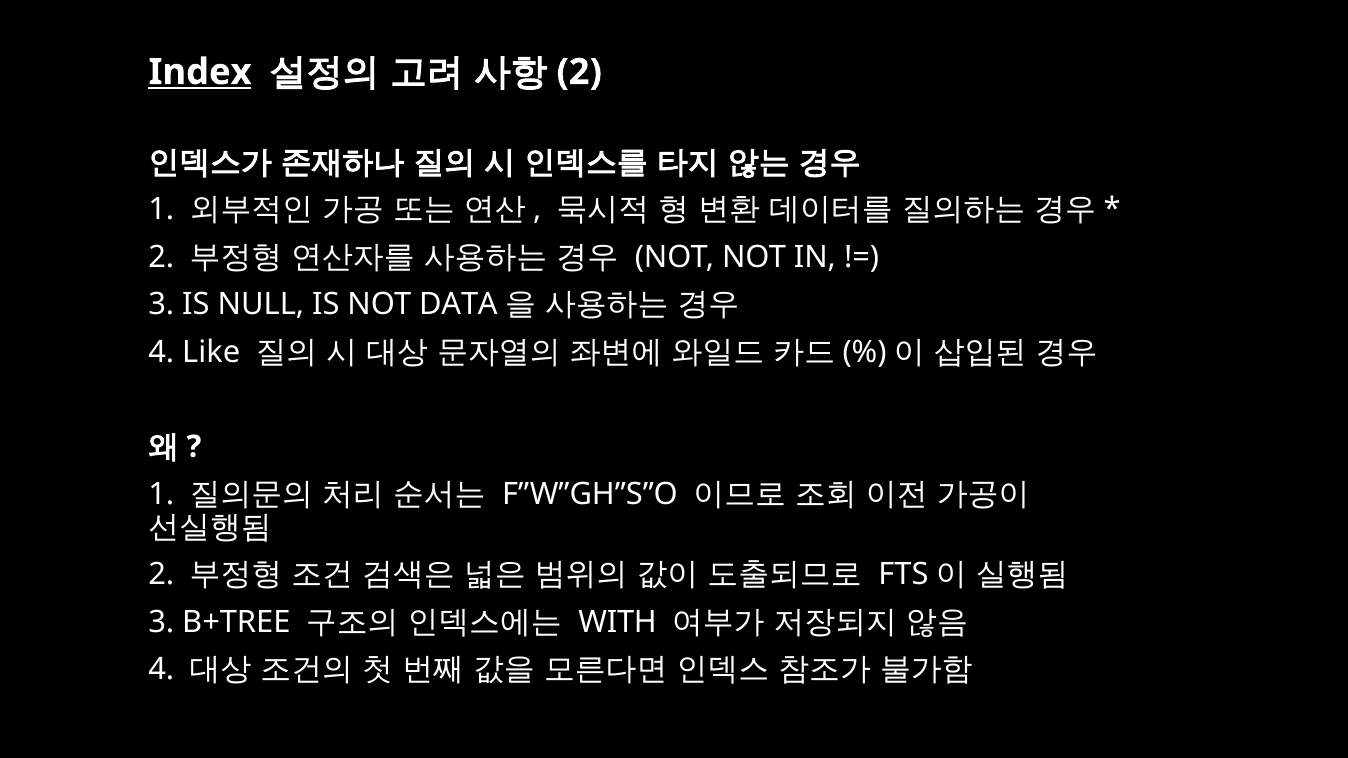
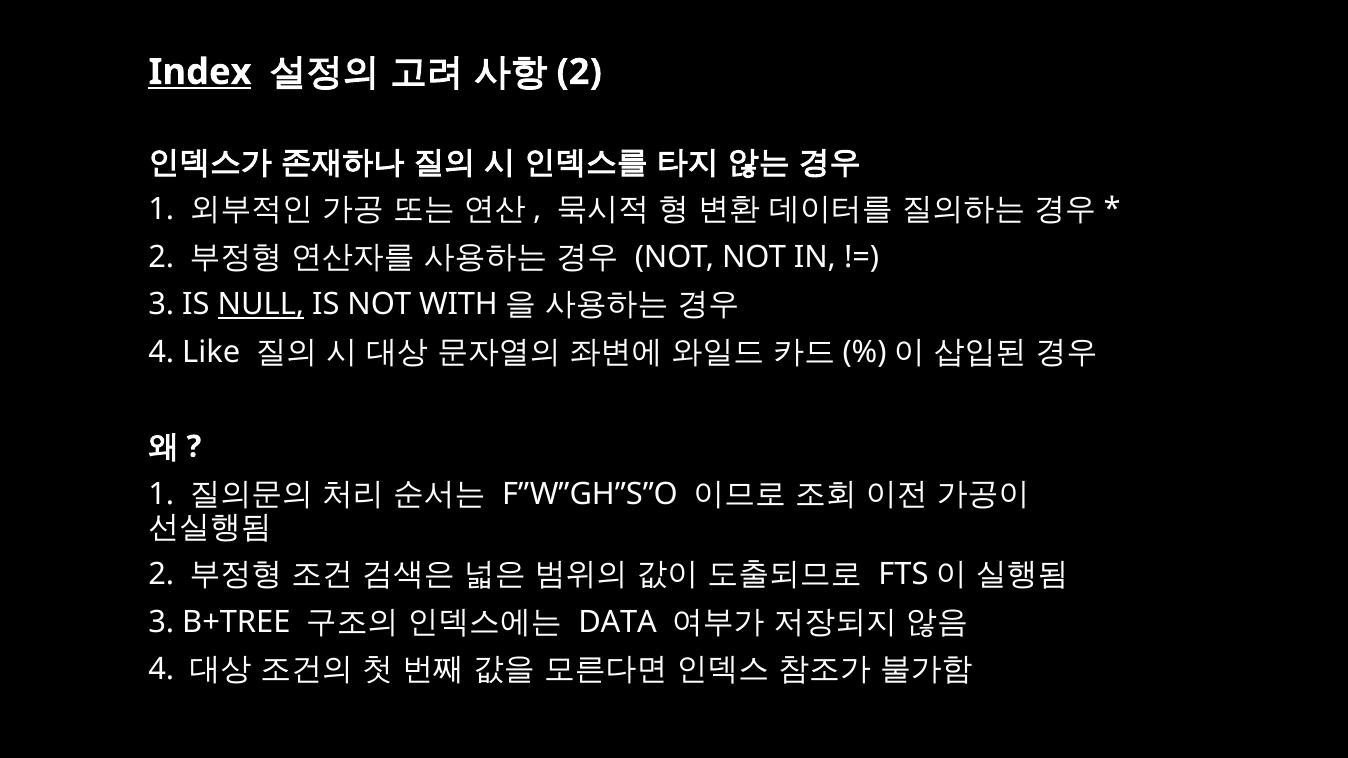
NULL underline: none -> present (261, 305)
DATA: DATA -> WITH (458, 305)
WITH: WITH -> DATA (618, 622)
